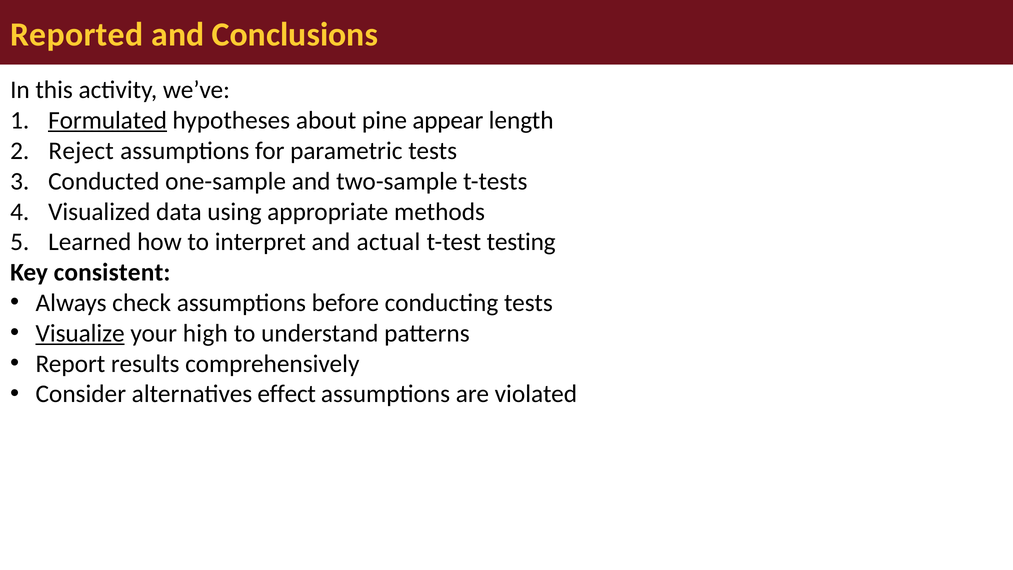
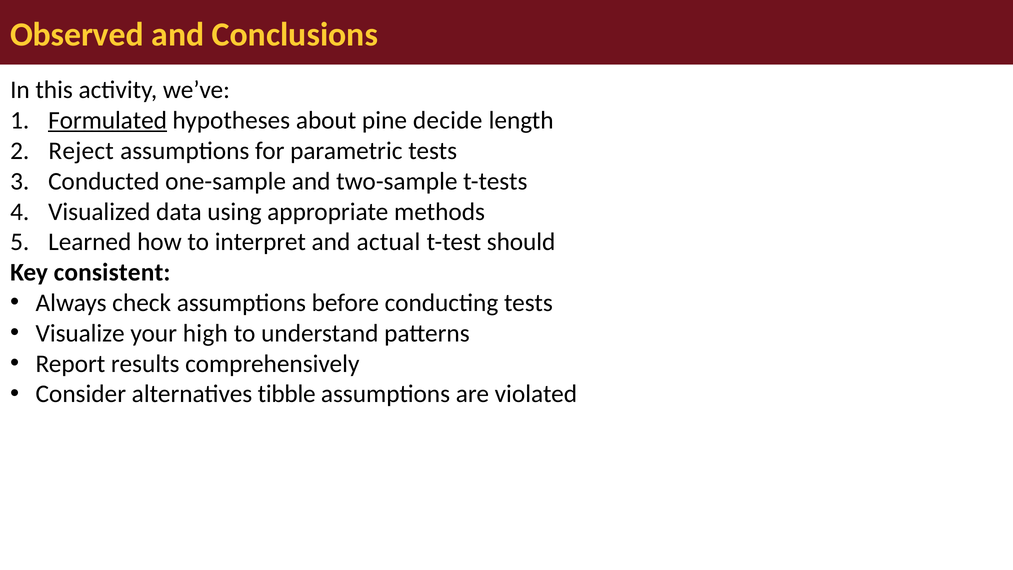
Reported: Reported -> Observed (77, 35)
appear: appear -> decide (448, 121)
testing: testing -> should (521, 242)
Visualize underline: present -> none (80, 333)
effect: effect -> tibble (287, 394)
